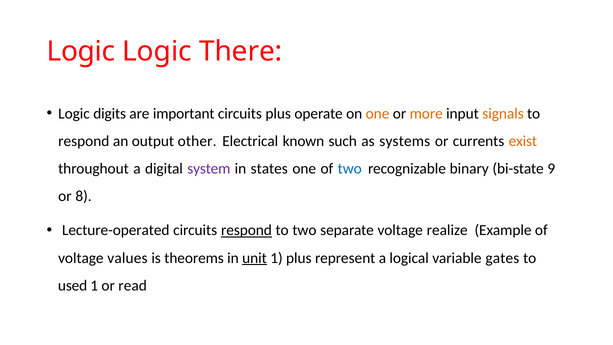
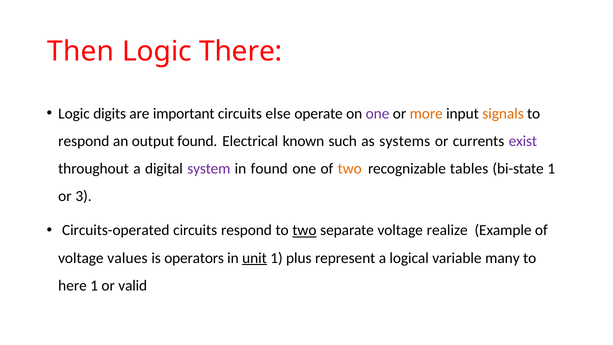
Logic: Logic -> Then (81, 51)
circuits plus: plus -> else (278, 114)
one colour: orange -> purple (378, 114)
output other: other -> found (197, 141)
exist colour: orange -> purple (523, 141)
in states: states -> found (269, 169)
two colour: blue -> orange (350, 169)
binary: binary -> tables (469, 169)
bi-state 9: 9 -> 1 (551, 169)
8: 8 -> 3 (84, 196)
Lecture-operated: Lecture-operated -> Circuits-operated (116, 230)
respond underline: present -> none (246, 230)
two underline: none -> present (304, 230)
theorems: theorems -> operators (194, 258)
gates: gates -> many (502, 258)
used: used -> here (73, 285)
read: read -> valid (133, 285)
